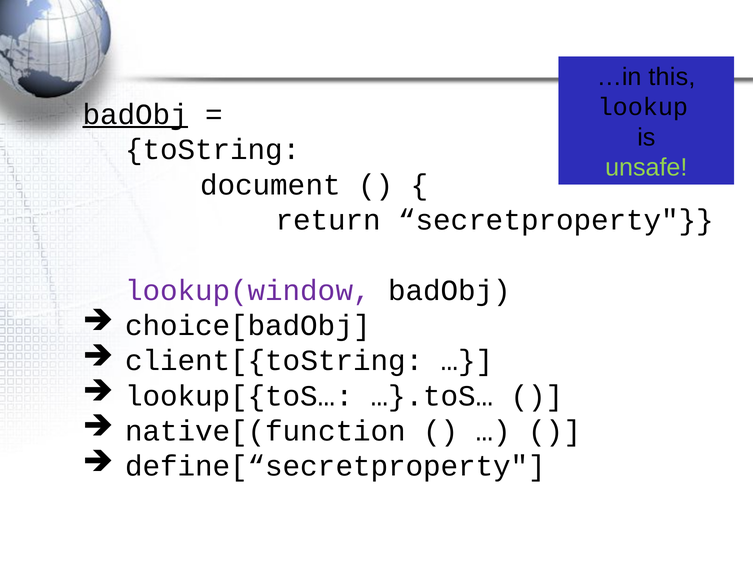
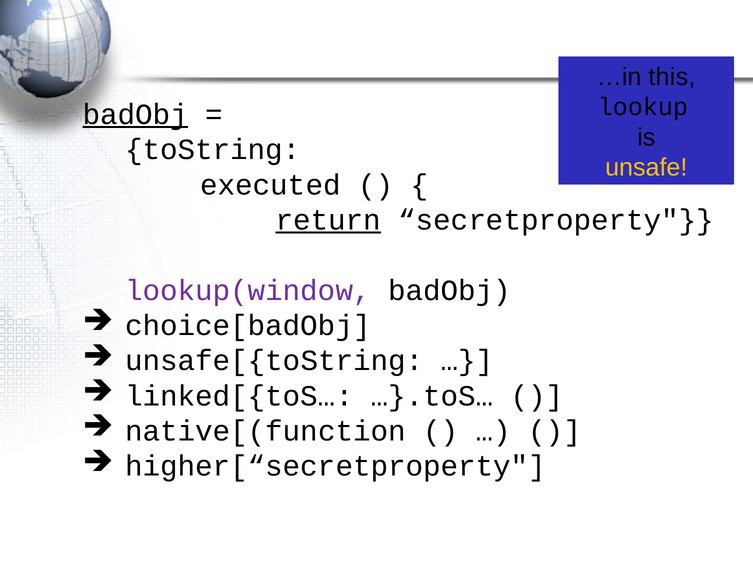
unsafe colour: light green -> yellow (646, 167)
document: document -> executed (270, 185)
return underline: none -> present (328, 220)
client[{toString: client[{toString -> unsafe[{toString (274, 361)
lookup[{toS…: lookup[{toS… -> linked[{toS… (239, 396)
define[“secretproperty: define[“secretproperty -> higher[“secretproperty (336, 466)
